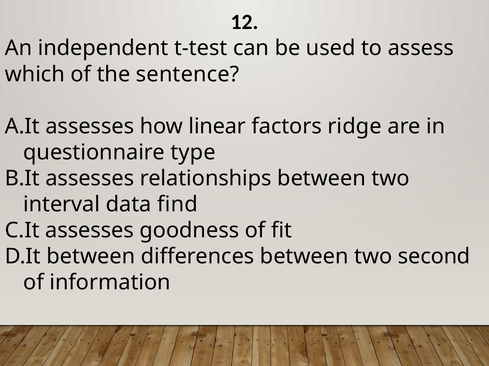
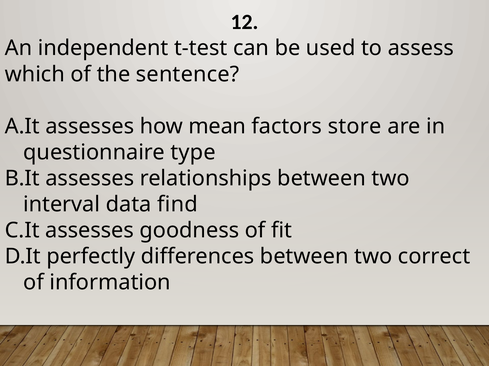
linear: linear -> mean (217, 127)
ridge: ridge -> store (355, 127)
between: between -> perfectly (91, 257)
second: second -> correct (434, 257)
